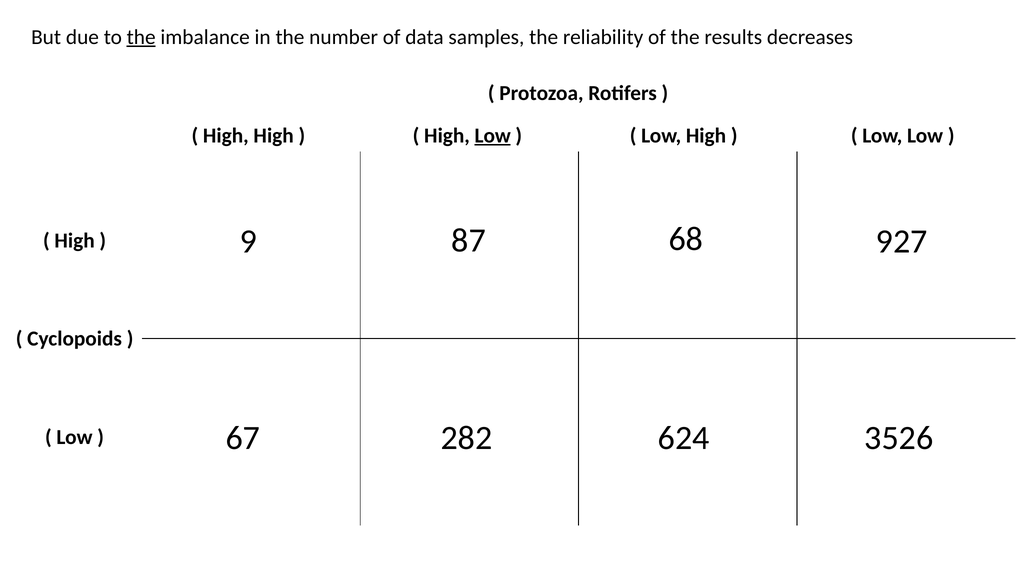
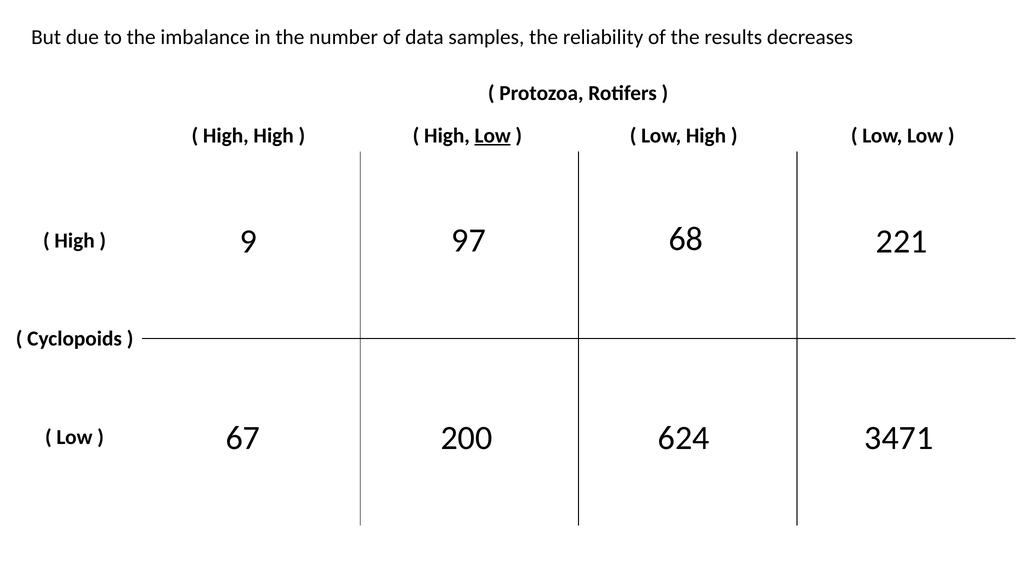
the underline: present -> none (141, 37)
87: 87 -> 97 (469, 241)
927: 927 -> 221 (902, 241)
282: 282 -> 200 (467, 438)
3526: 3526 -> 3471 (899, 438)
